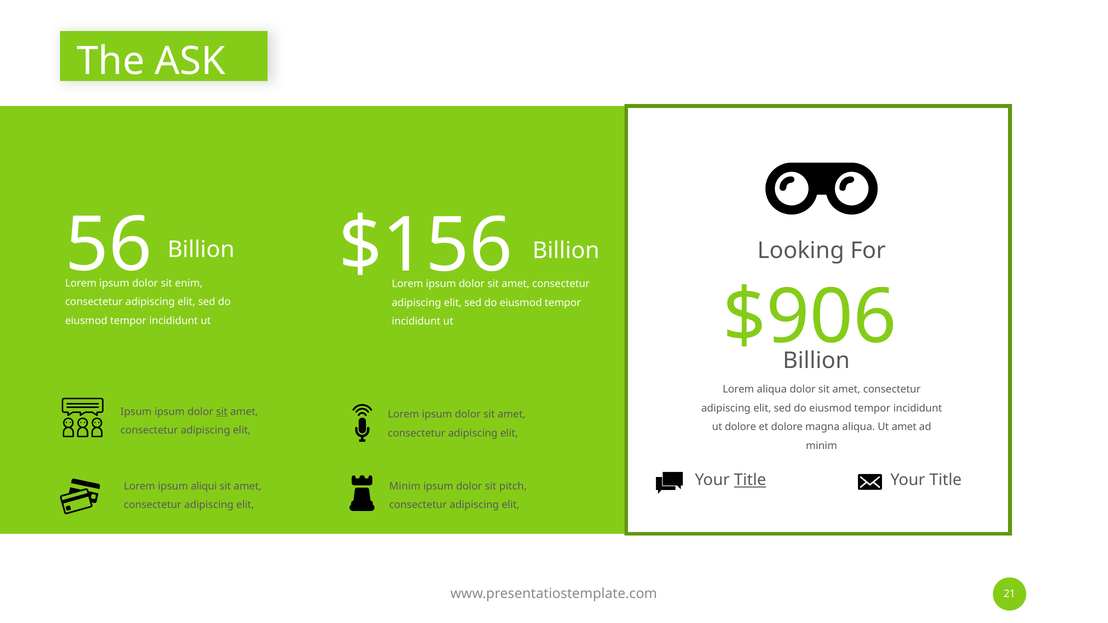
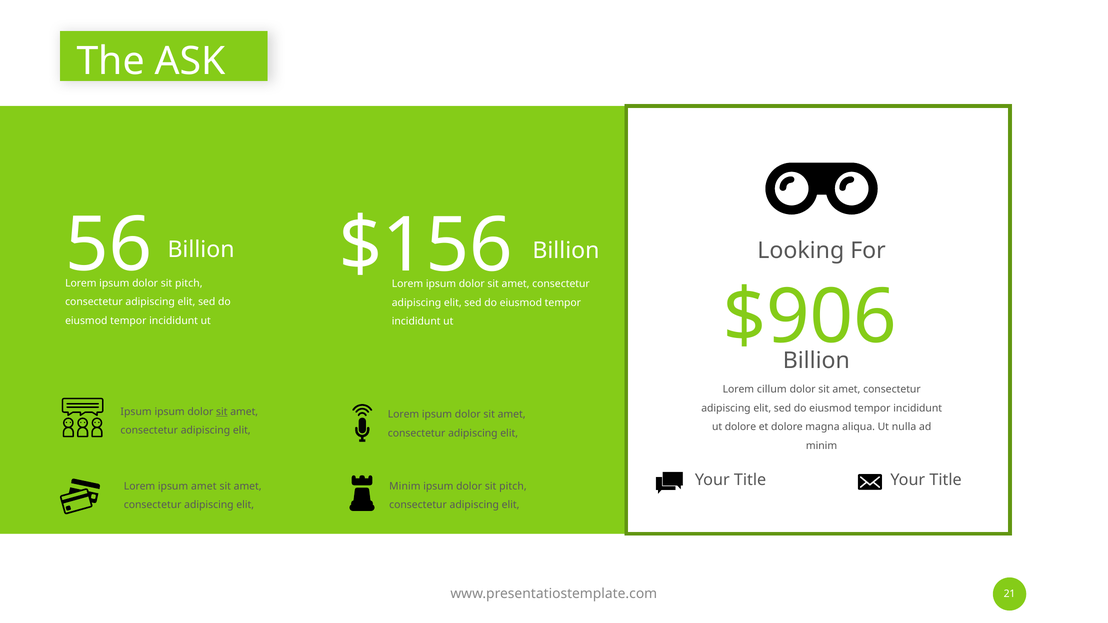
enim: enim -> pitch (189, 283)
Lorem aliqua: aliqua -> cillum (772, 390)
Ut amet: amet -> nulla (904, 427)
Title underline: present -> none (750, 480)
ipsum aliqui: aliqui -> amet (204, 486)
